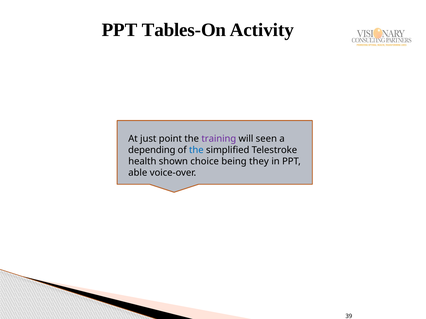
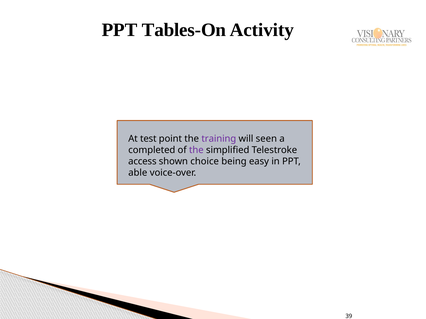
just: just -> test (148, 139)
depending: depending -> completed (152, 150)
the colour: blue -> purple (196, 150)
health: health -> access (142, 162)
they: they -> easy (259, 162)
